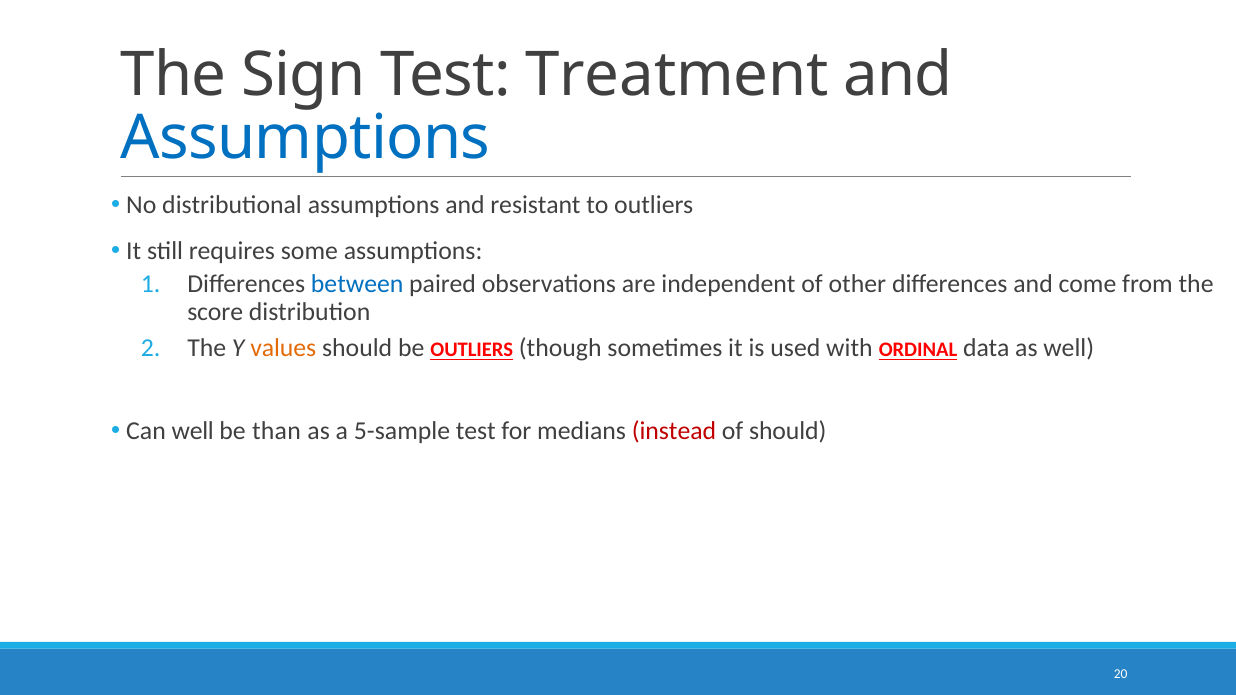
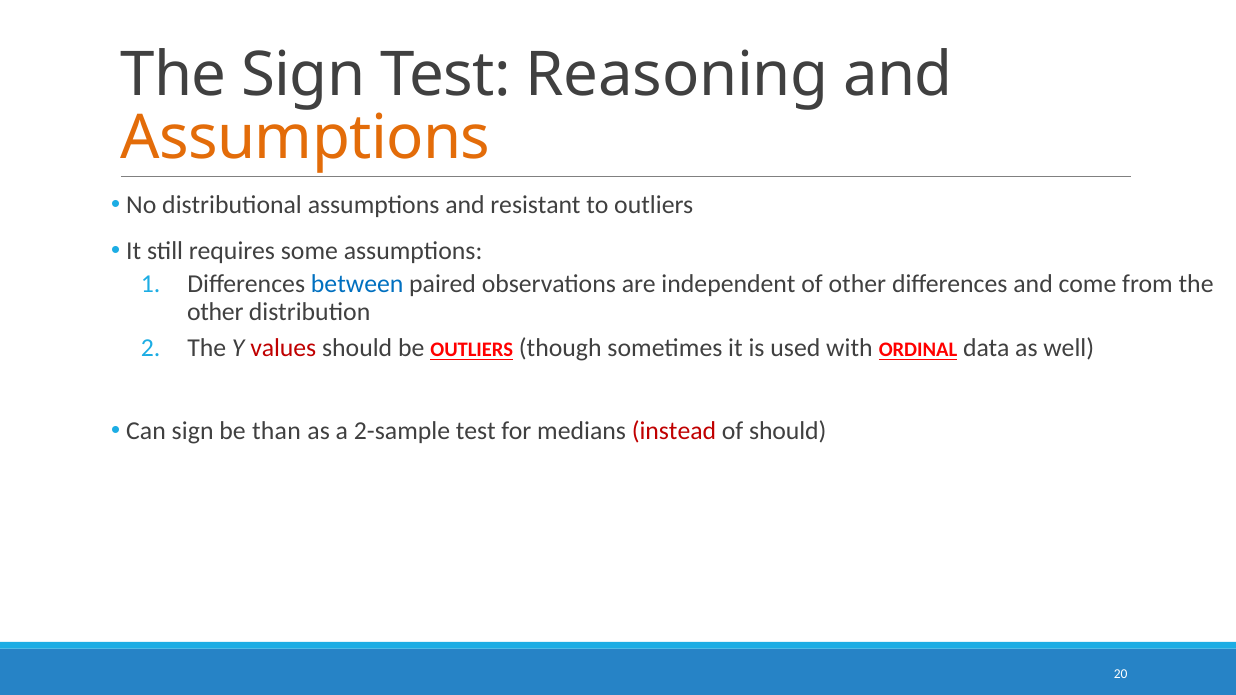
Treatment: Treatment -> Reasoning (677, 75)
Assumptions colour: blue -> orange (305, 138)
score: score -> other (215, 312)
values colour: orange -> red (283, 348)
Can well: well -> sign (193, 432)
5-sample: 5-sample -> 2-sample (402, 432)
